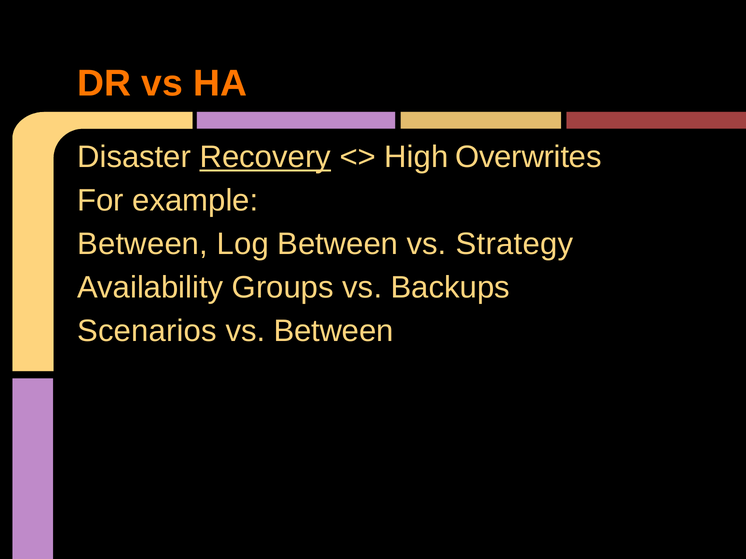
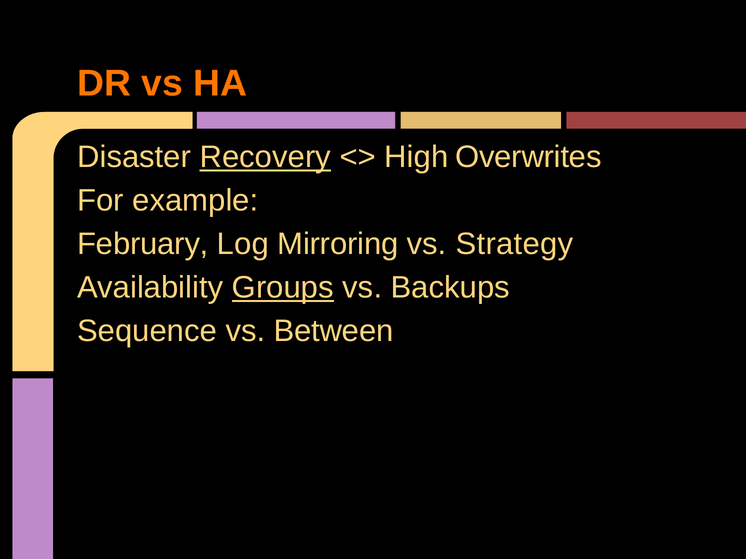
Between: Between -> February (143, 244)
Log Between: Between -> Mirroring (338, 244)
Groups underline: none -> present (283, 288)
Scenarios: Scenarios -> Sequence (147, 331)
